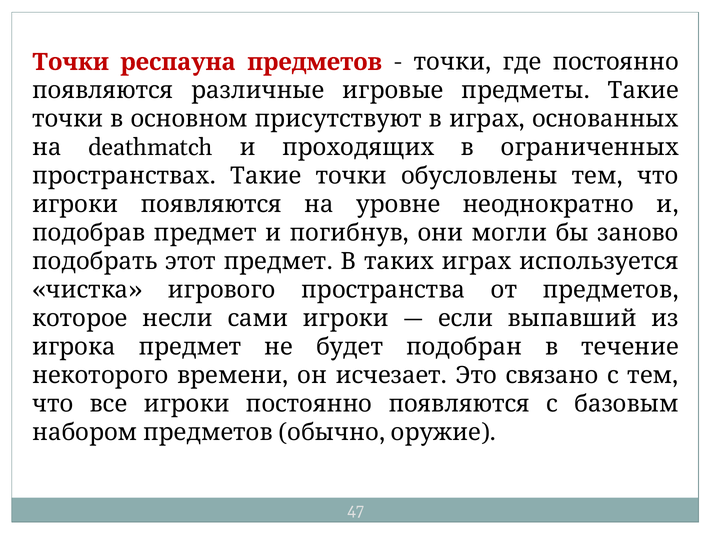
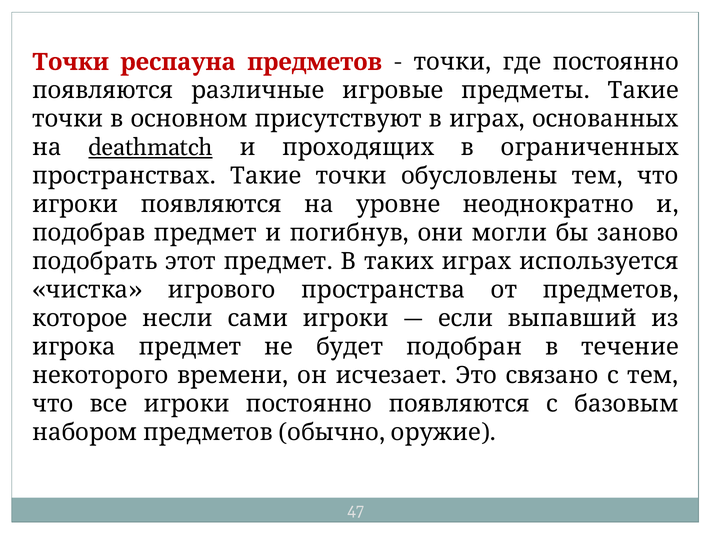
deathmatch underline: none -> present (150, 147)
